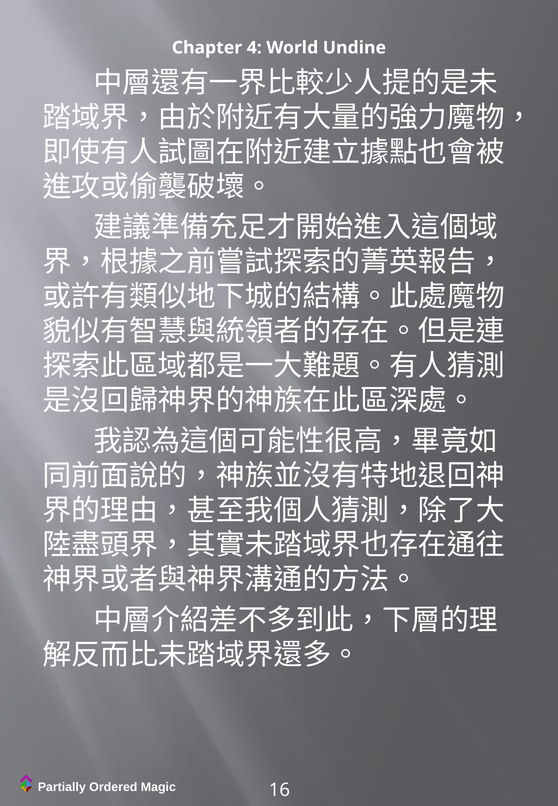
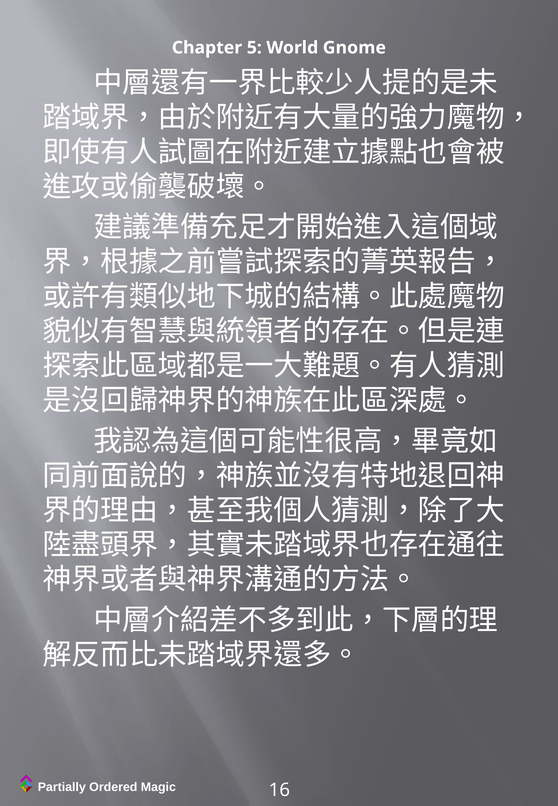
4: 4 -> 5 (254, 48)
Undine: Undine -> Gnome (354, 48)
